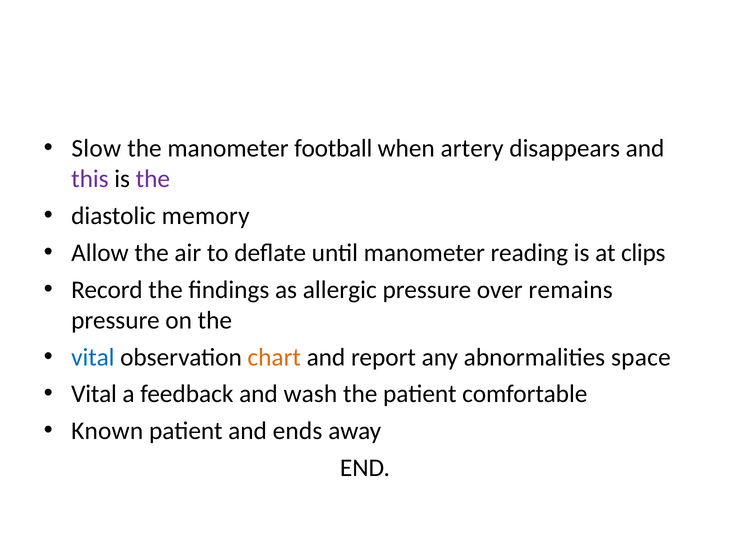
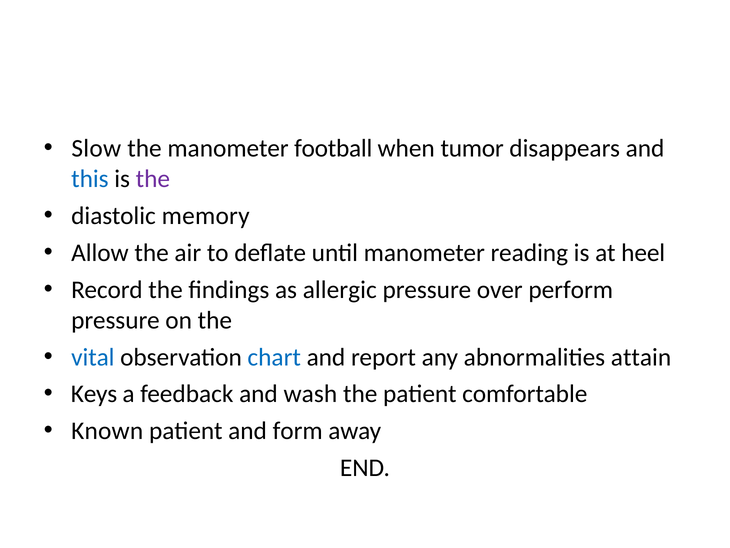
artery: artery -> tumor (472, 148)
this colour: purple -> blue (90, 179)
clips: clips -> heel (643, 253)
remains: remains -> perform (571, 289)
chart colour: orange -> blue (274, 357)
space: space -> attain (641, 357)
Vital: Vital -> Keys (94, 394)
ends: ends -> form (298, 431)
